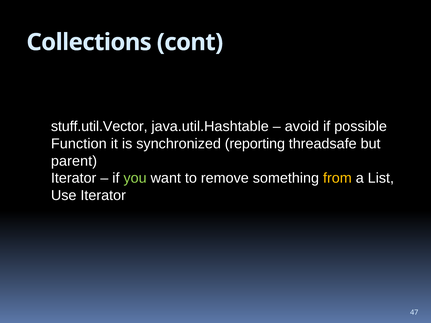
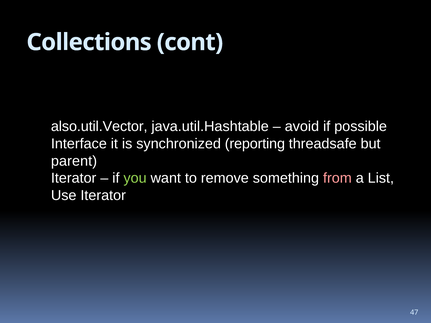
stuff.util.Vector: stuff.util.Vector -> also.util.Vector (99, 127)
Function: Function -> Interface (79, 144)
from colour: yellow -> pink (337, 178)
